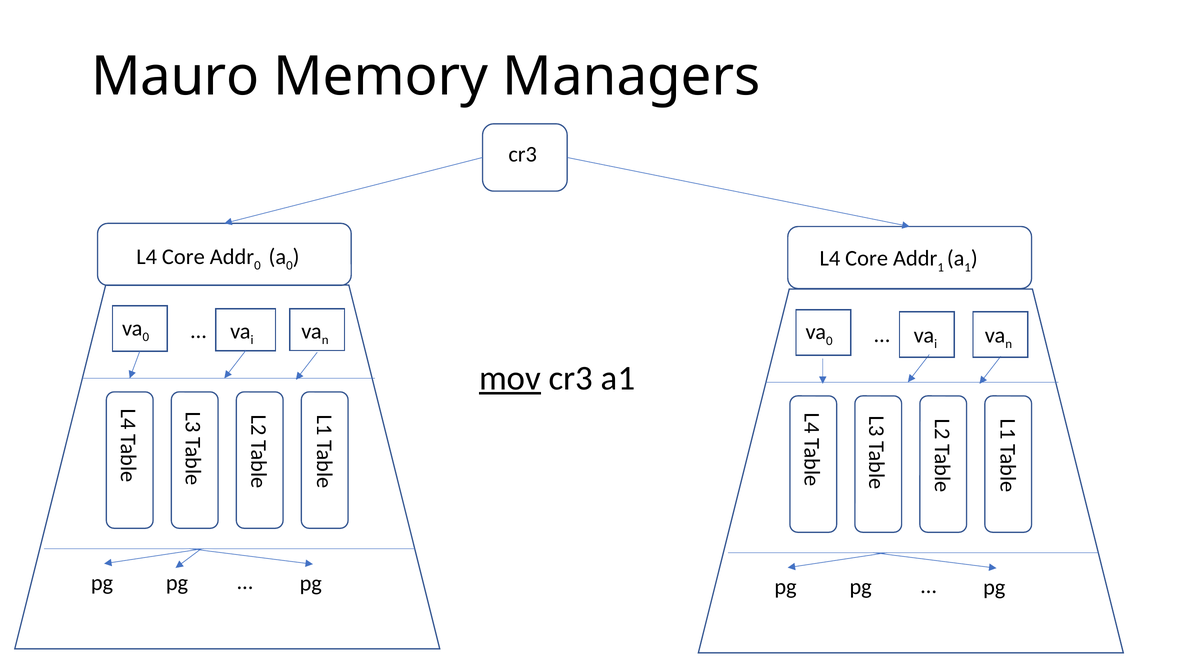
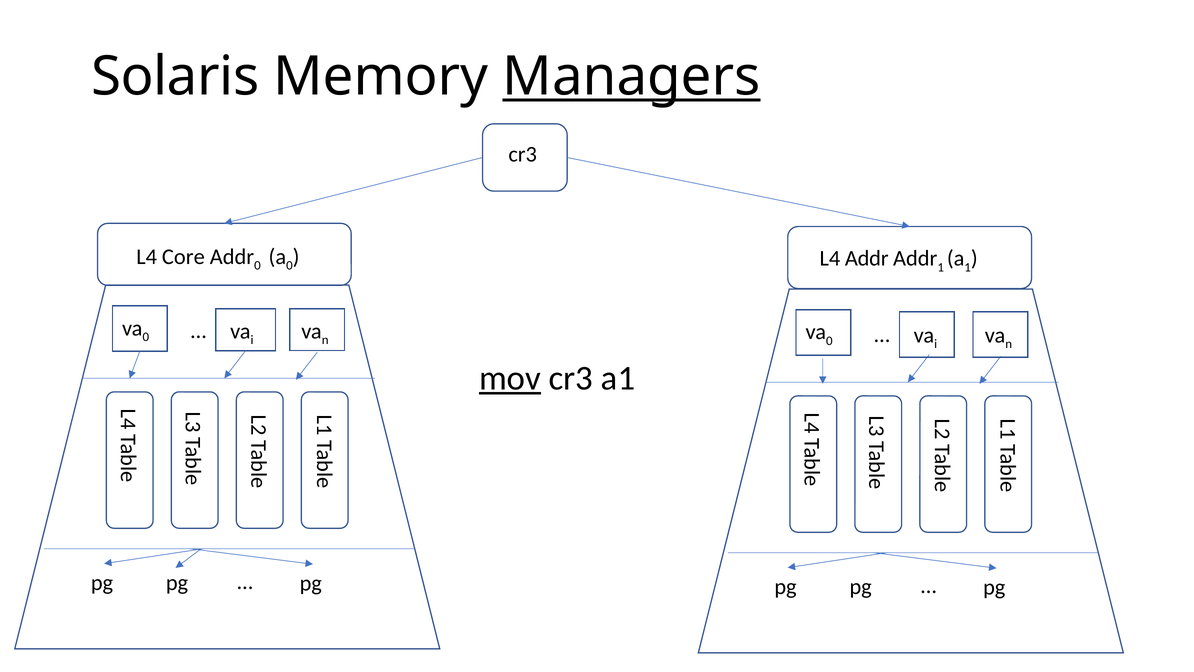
Mauro: Mauro -> Solaris (175, 76)
Managers underline: none -> present (632, 76)
Core: Core -> Addr (867, 258)
